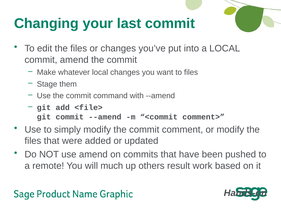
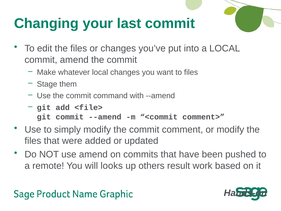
much: much -> looks (112, 166)
